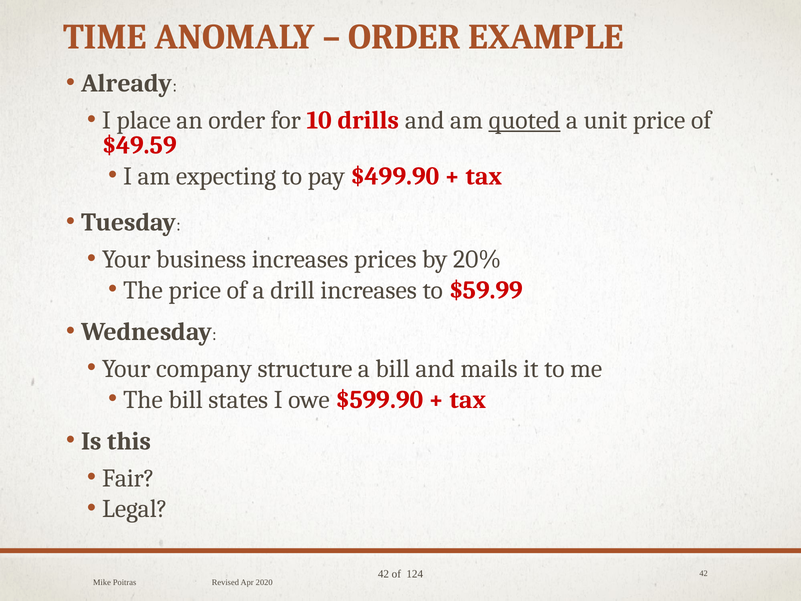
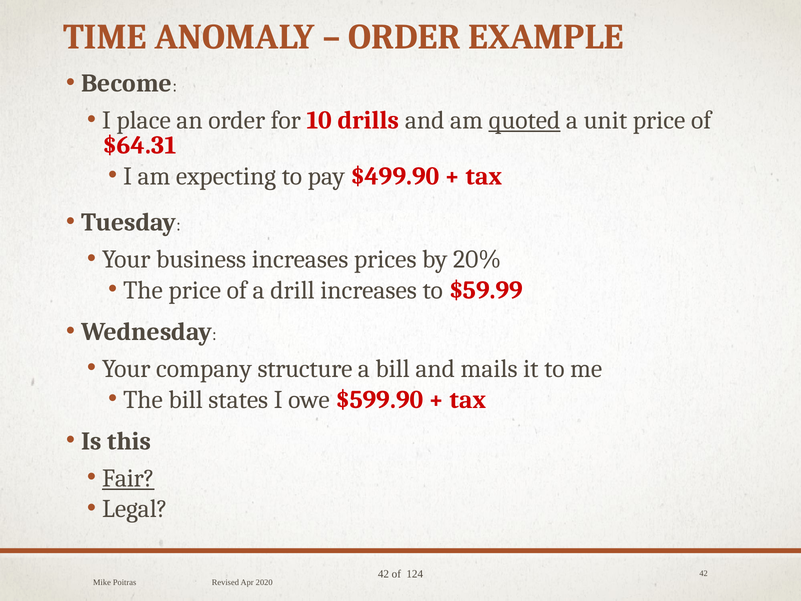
Already: Already -> Become (127, 84)
$49.59: $49.59 -> $64.31 (139, 145)
Fair underline: none -> present (128, 478)
